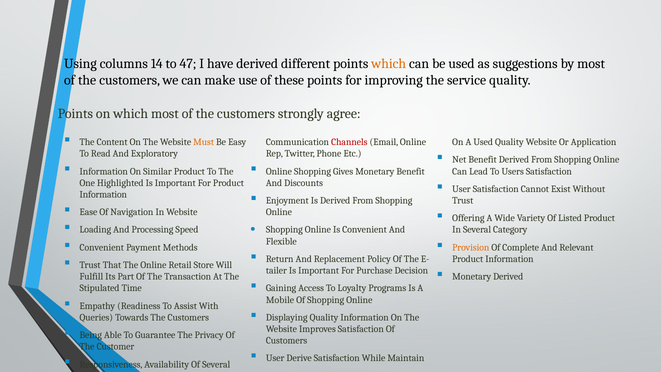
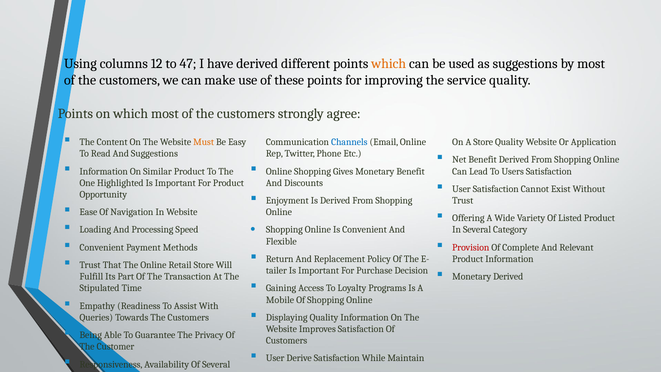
14: 14 -> 12 (157, 64)
Channels colour: red -> blue (349, 142)
A Used: Used -> Store (483, 142)
And Exploratory: Exploratory -> Suggestions (154, 154)
Information: Information -> Opportunity (103, 194)
Provision colour: orange -> red (471, 247)
